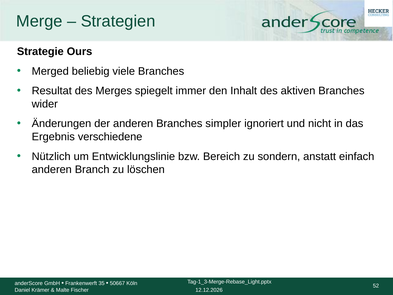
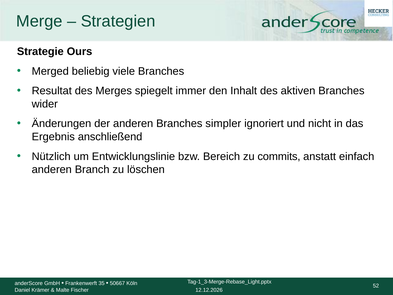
verschiedene: verschiedene -> anschließend (110, 137)
sondern: sondern -> commits (279, 156)
